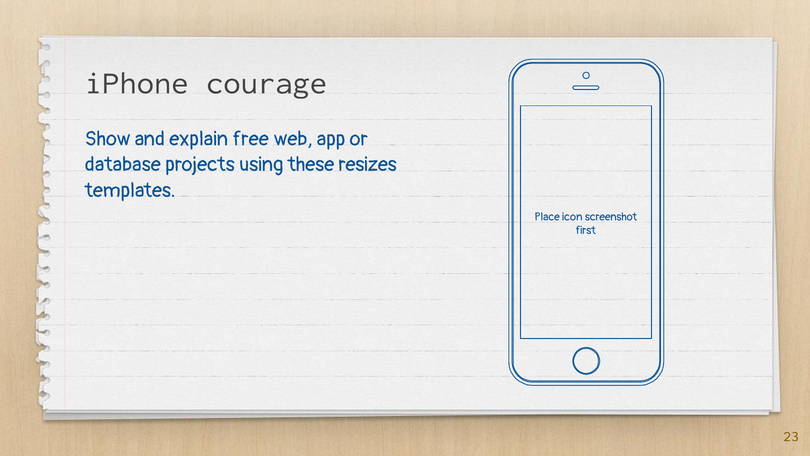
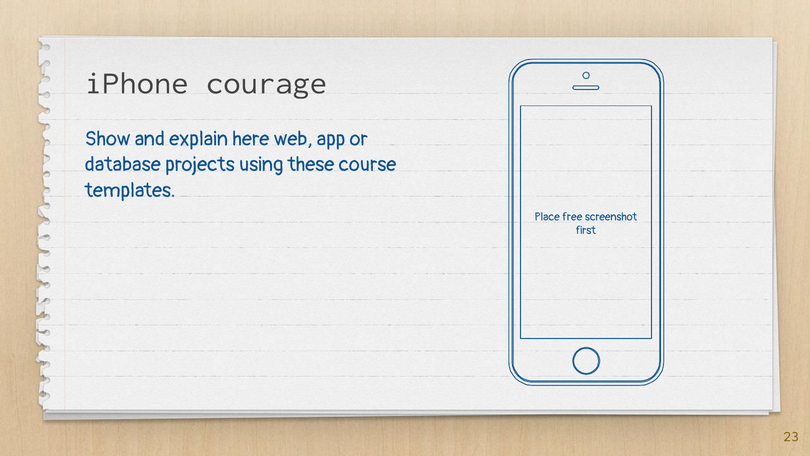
free: free -> here (251, 139)
resizes: resizes -> course (367, 165)
icon: icon -> free (572, 217)
